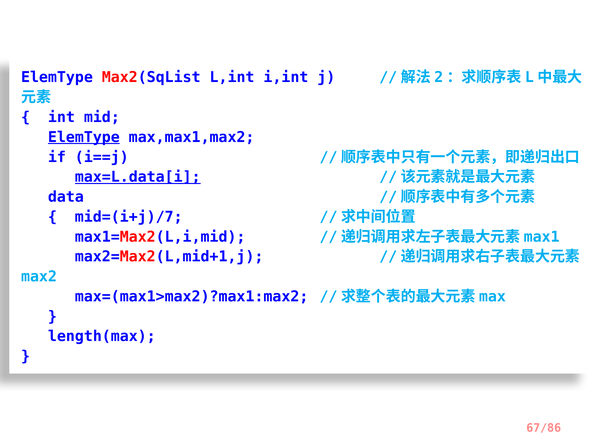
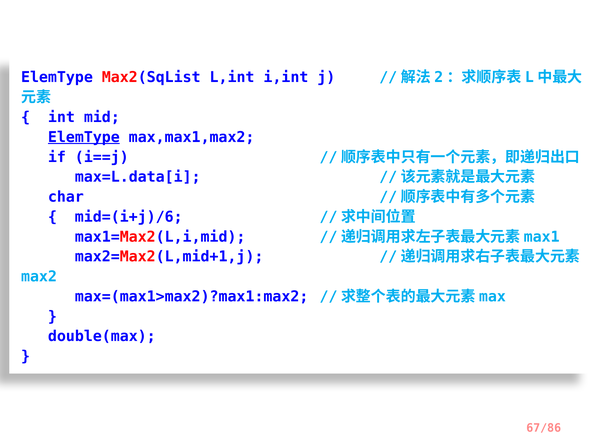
max=L.data[i underline: present -> none (138, 177)
data: data -> char (66, 197)
mid=(i+j)/7: mid=(i+j)/7 -> mid=(i+j)/6 (129, 217)
length(max: length(max -> double(max (102, 336)
